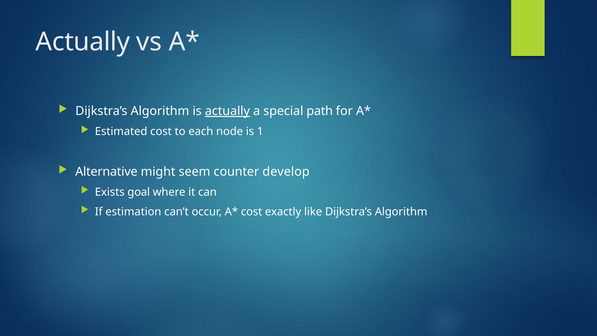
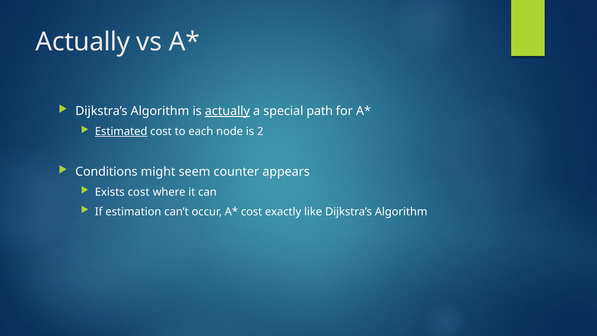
Estimated underline: none -> present (121, 131)
1: 1 -> 2 (260, 131)
Alternative: Alternative -> Conditions (106, 172)
develop: develop -> appears (286, 172)
Exists goal: goal -> cost (139, 192)
